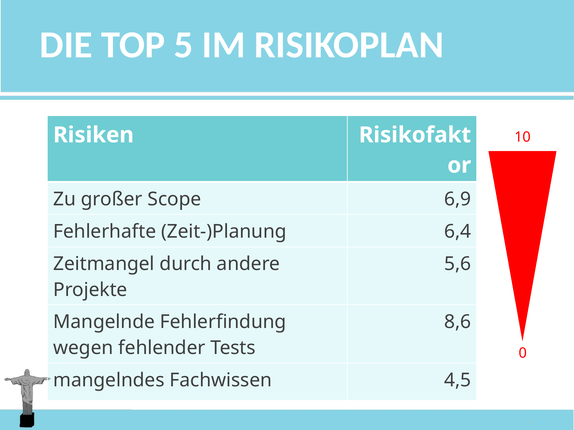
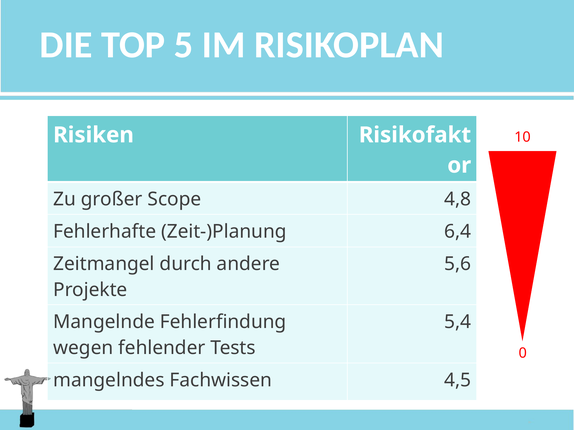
6,9: 6,9 -> 4,8 (458, 199)
8,6: 8,6 -> 5,4 (458, 322)
